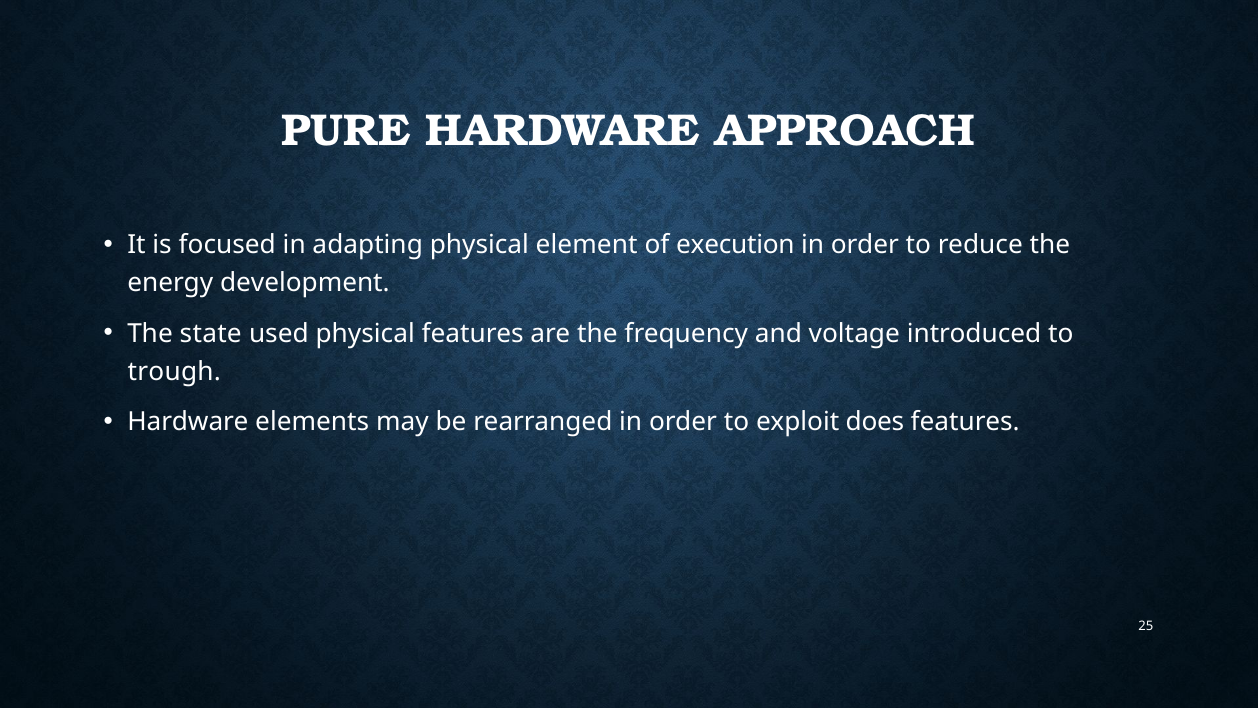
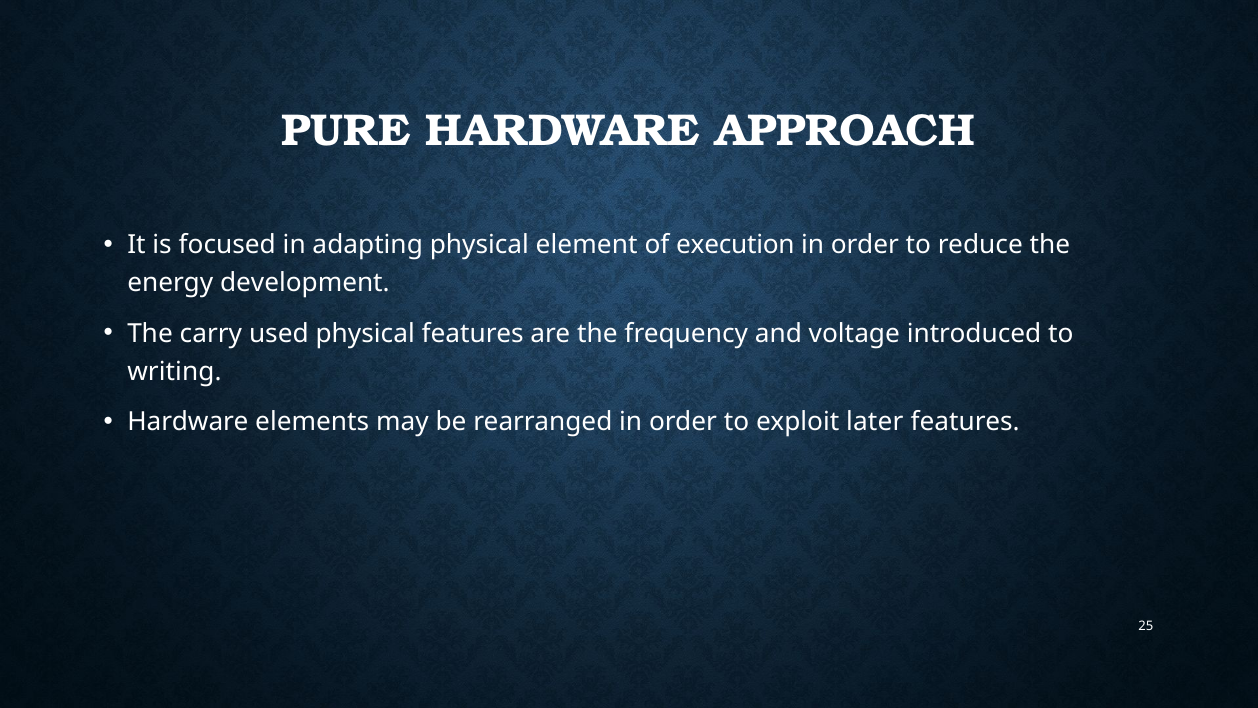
state: state -> carry (211, 333)
trough: trough -> writing (174, 371)
does: does -> later (875, 422)
